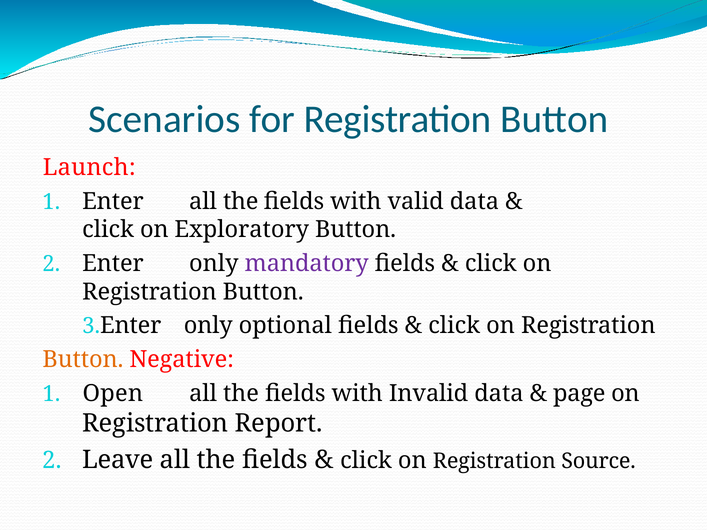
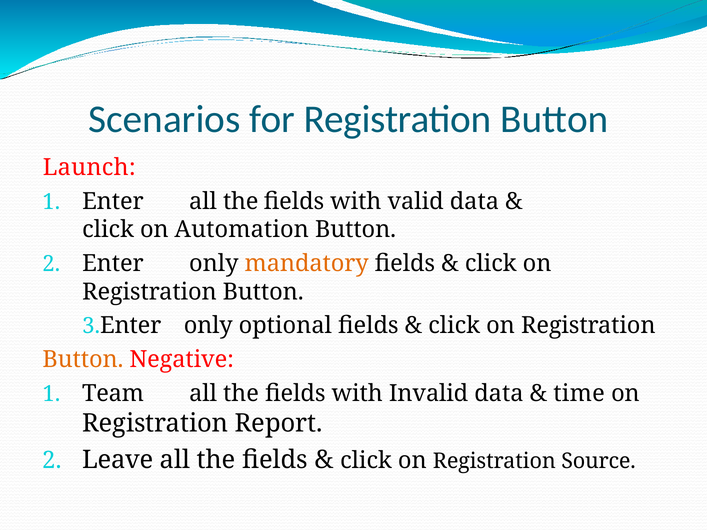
Exploratory: Exploratory -> Automation (242, 230)
mandatory colour: purple -> orange (307, 264)
Open: Open -> Team (113, 394)
page: page -> time (579, 394)
